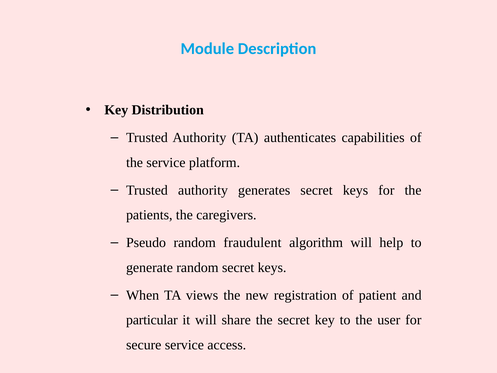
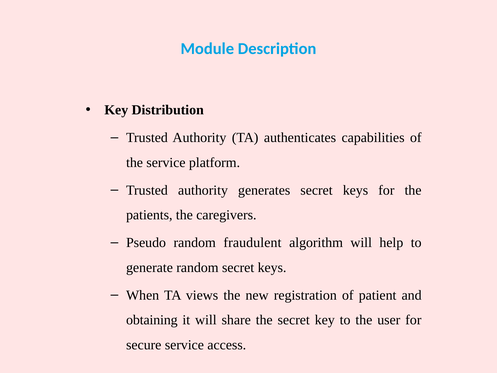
particular: particular -> obtaining (152, 320)
